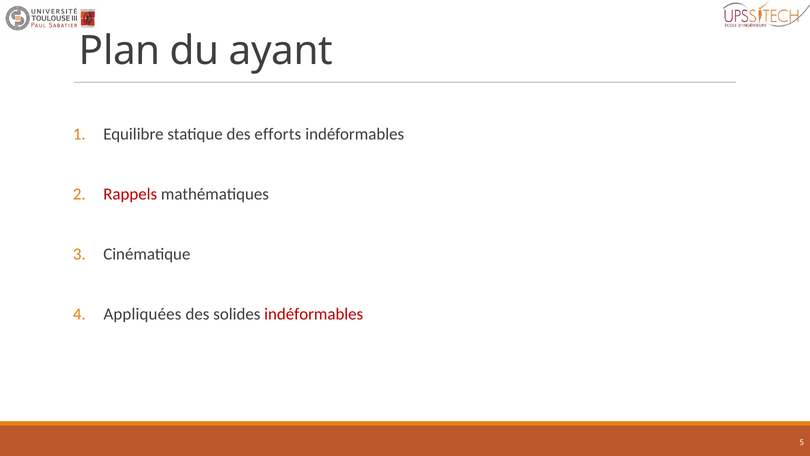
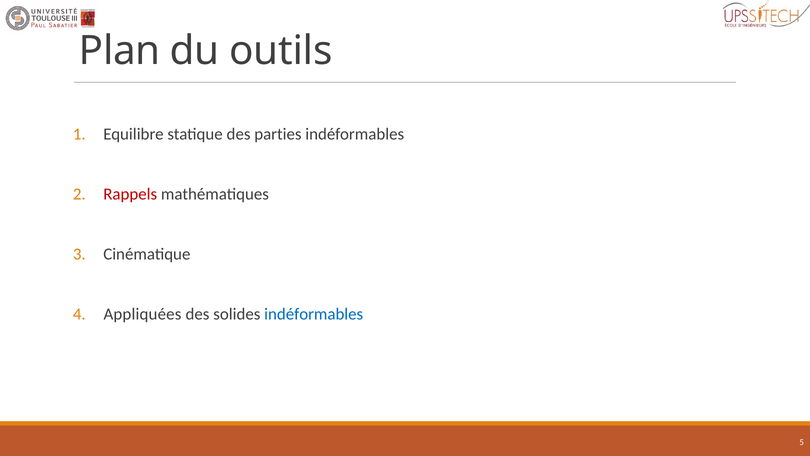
ayant: ayant -> outils (281, 51)
efforts: efforts -> parties (278, 134)
indéformables colour: red -> blue (314, 314)
